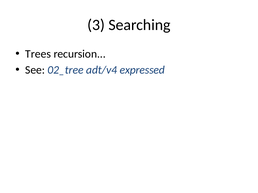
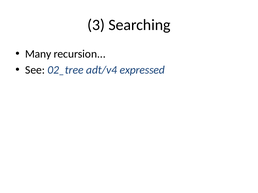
Trees: Trees -> Many (38, 54)
